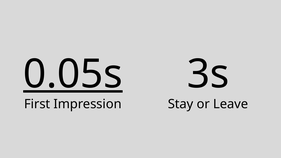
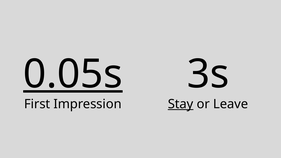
Stay underline: none -> present (181, 104)
